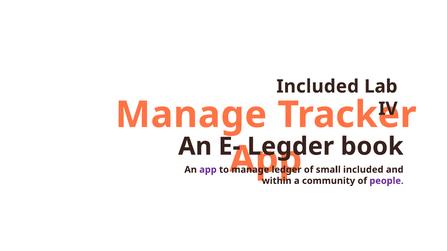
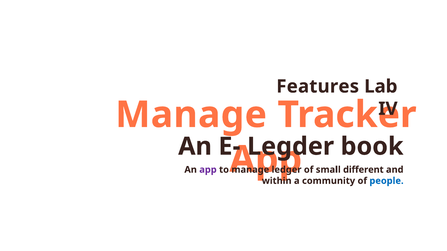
Included: Included -> Features (318, 87)
small included: included -> different (363, 170)
people colour: purple -> blue (387, 181)
